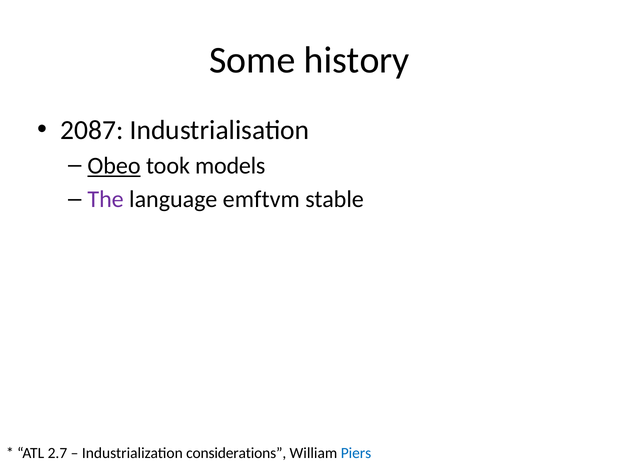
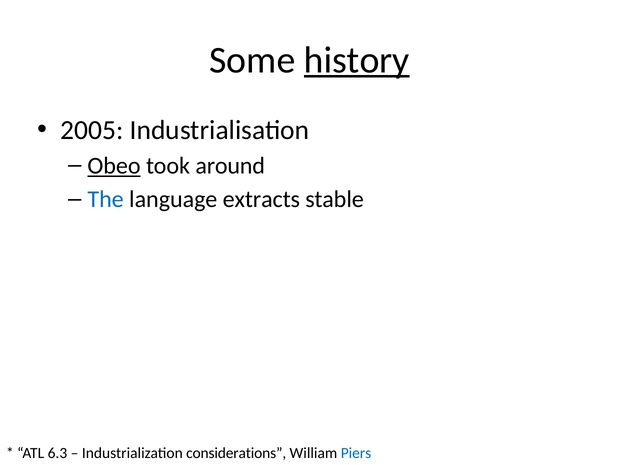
history underline: none -> present (357, 60)
2087: 2087 -> 2005 (92, 130)
models: models -> around (230, 165)
The colour: purple -> blue (106, 199)
emftvm: emftvm -> extracts (261, 199)
2.7: 2.7 -> 6.3 (57, 453)
